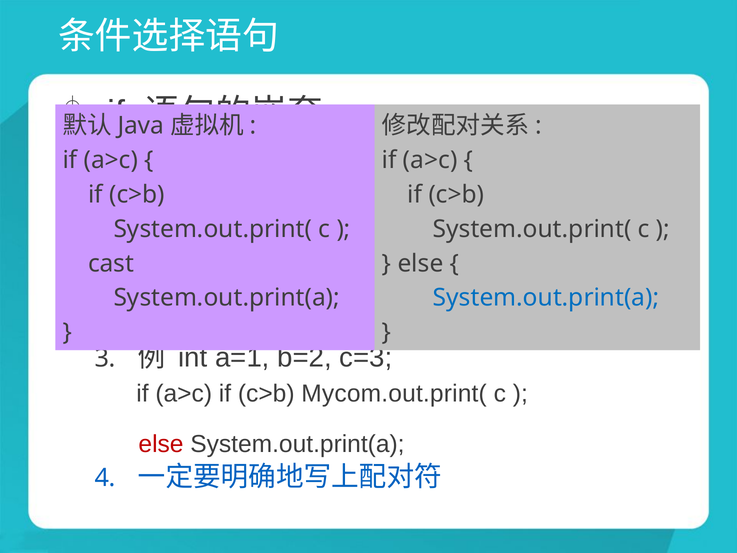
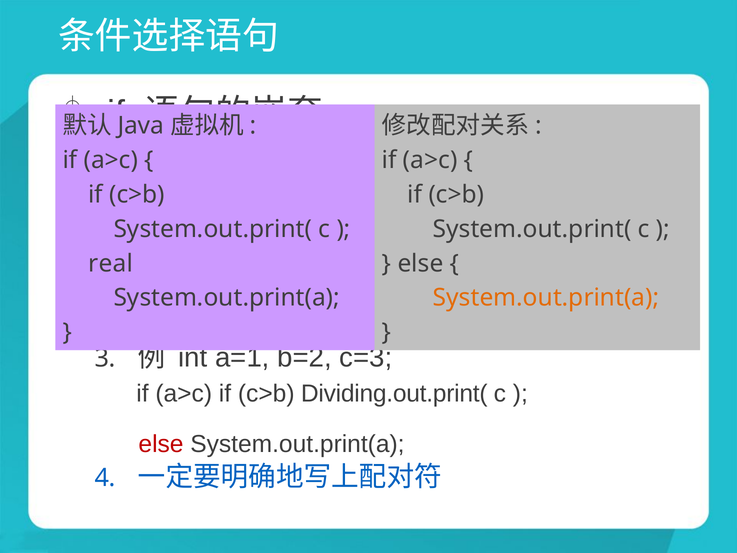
cast: cast -> real (111, 263)
System.out.print(a colour: blue -> orange (546, 298)
Mycom.out.print(: Mycom.out.print( -> Dividing.out.print( (394, 394)
